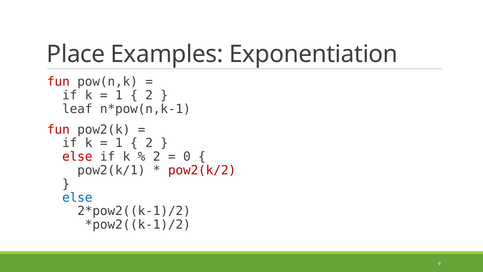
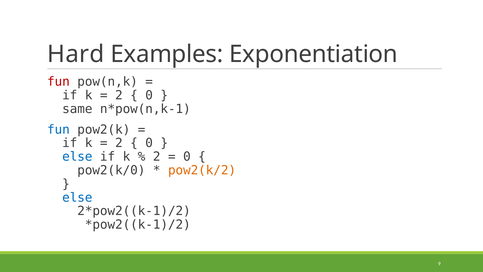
Place: Place -> Hard (76, 54)
1: 1 -> 2 (119, 95)
2: 2 -> 0 (149, 95)
leaf: leaf -> same (77, 109)
fun colour: red -> blue (58, 129)
1: 1 -> 2 (119, 143)
2: 2 -> 0 (149, 143)
else colour: red -> blue (77, 157)
pow2(k/1: pow2(k/1 -> pow2(k/0 (111, 170)
pow2(k/2 colour: red -> orange (202, 170)
